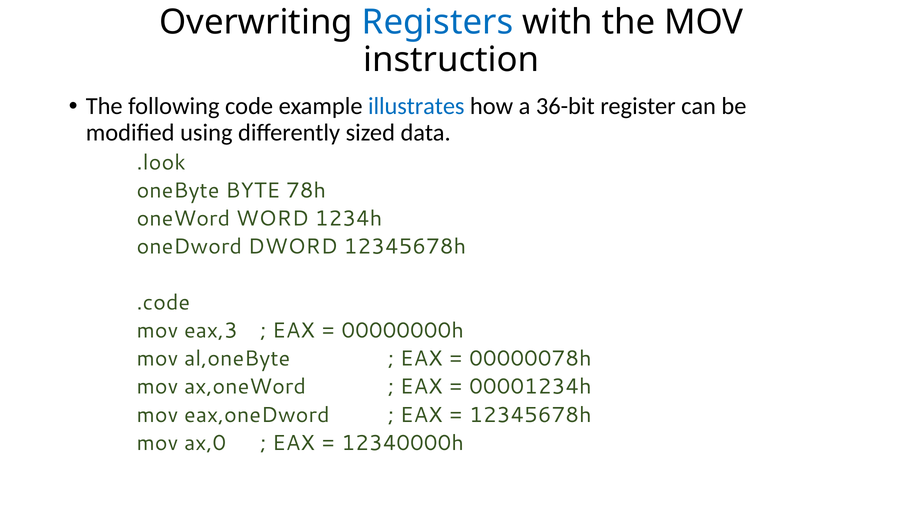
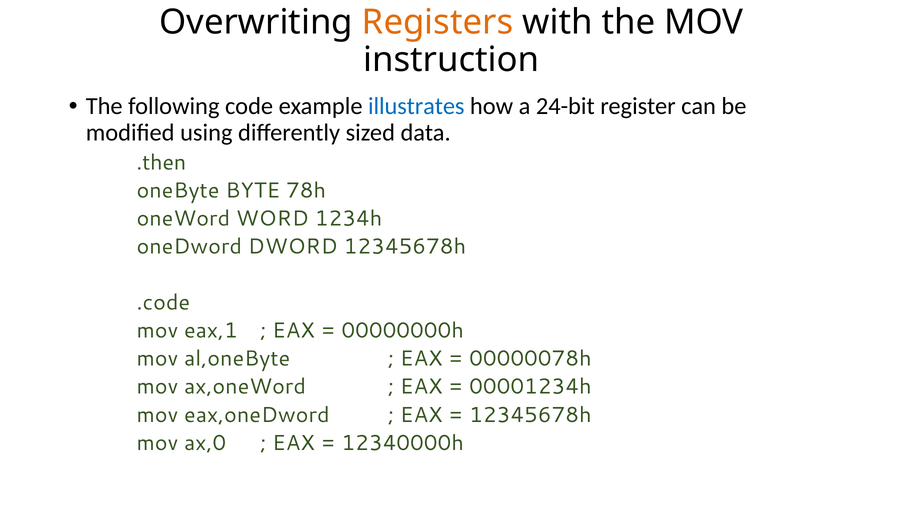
Registers colour: blue -> orange (438, 22)
36-bit: 36-bit -> 24-bit (565, 106)
.look: .look -> .then (161, 162)
eax,3: eax,3 -> eax,1 (211, 331)
